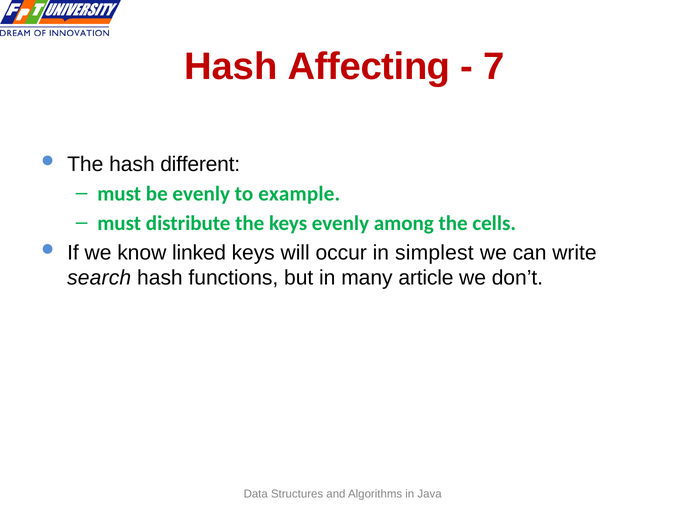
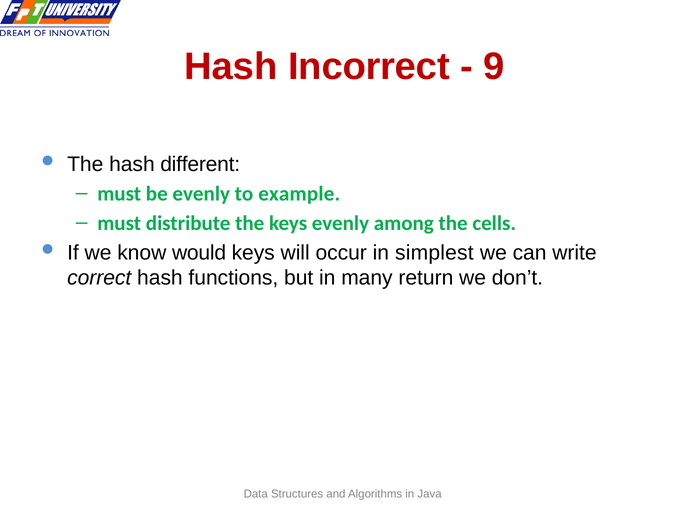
Affecting: Affecting -> Incorrect (369, 66)
7: 7 -> 9 (494, 66)
linked: linked -> would (199, 252)
search: search -> correct (99, 278)
article: article -> return (426, 278)
